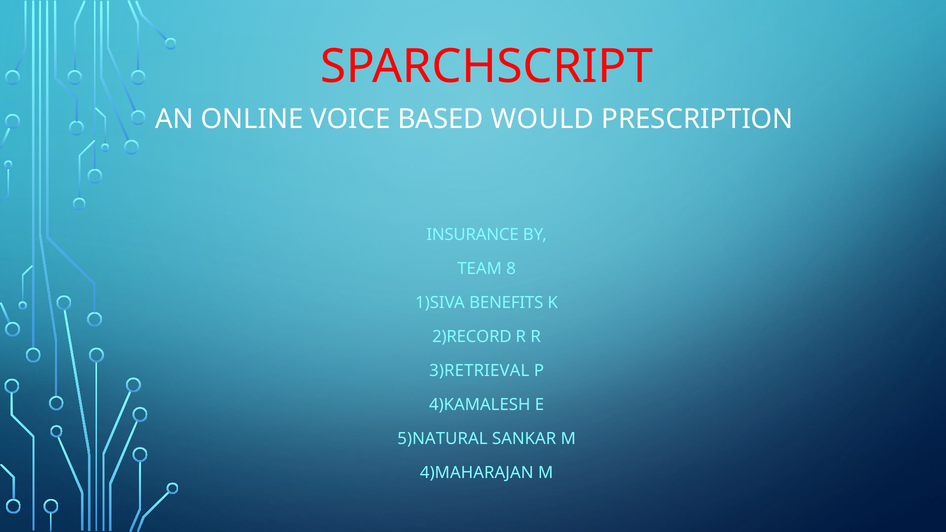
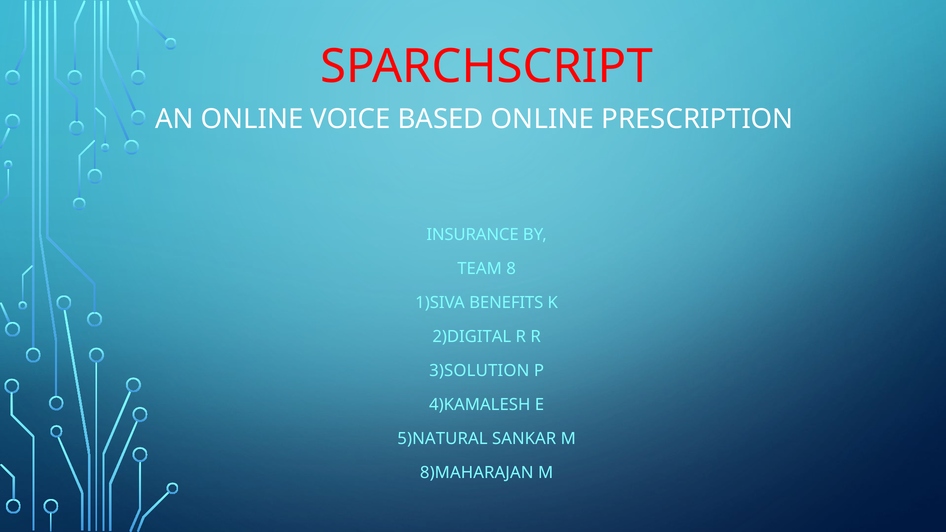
BASED WOULD: WOULD -> ONLINE (542, 119)
2)RECORD: 2)RECORD -> 2)DIGITAL (472, 337)
3)RETRIEVAL: 3)RETRIEVAL -> 3)SOLUTION (479, 371)
4)MAHARAJAN: 4)MAHARAJAN -> 8)MAHARAJAN (477, 473)
